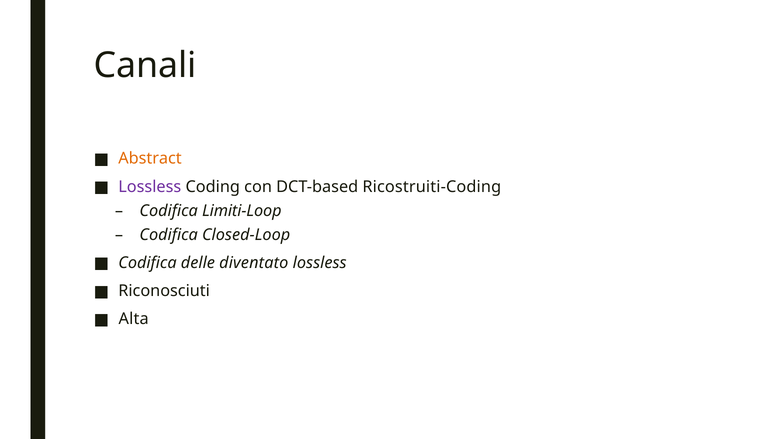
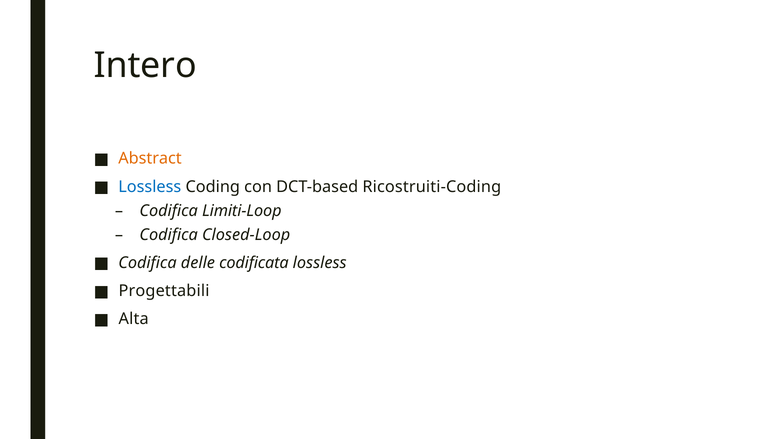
Canali: Canali -> Intero (145, 66)
Lossless colour: purple -> blue (150, 187)
diventato: diventato -> codificata (254, 263)
Riconosciuti: Riconosciuti -> Progettabili (164, 291)
